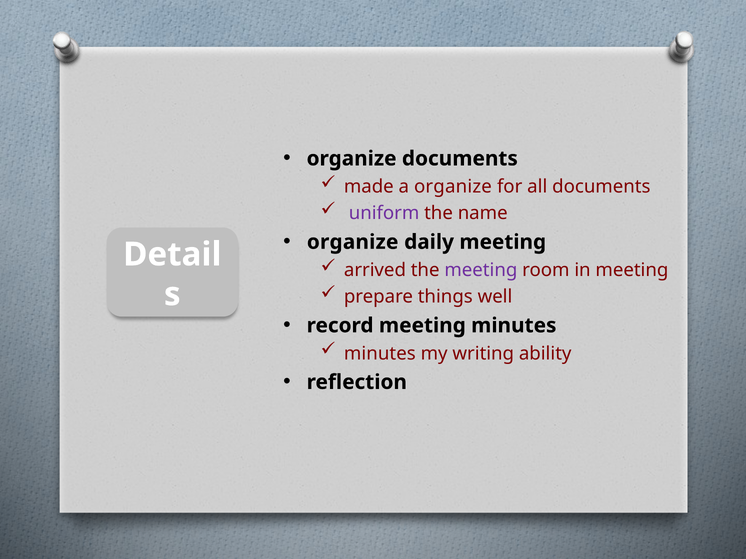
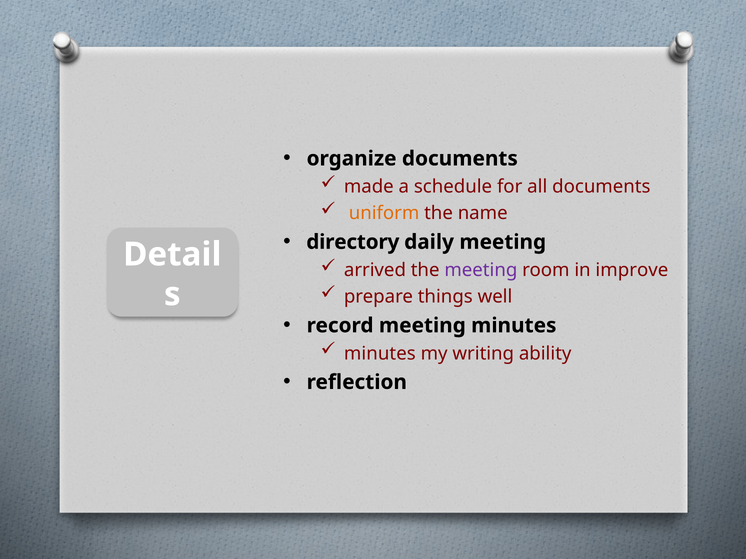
a organize: organize -> schedule (453, 187)
uniform colour: purple -> orange (384, 214)
organize: organize -> directory (353, 242)
in meeting: meeting -> improve (632, 270)
